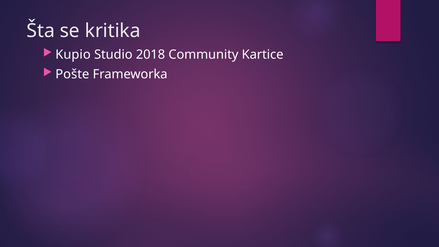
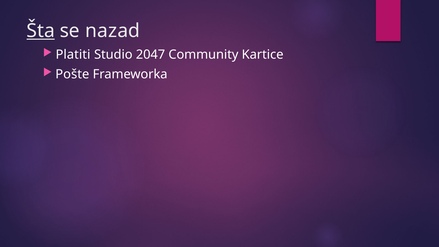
Šta underline: none -> present (41, 31)
kritika: kritika -> nazad (113, 31)
Kupio: Kupio -> Platiti (73, 54)
2018: 2018 -> 2047 (150, 54)
